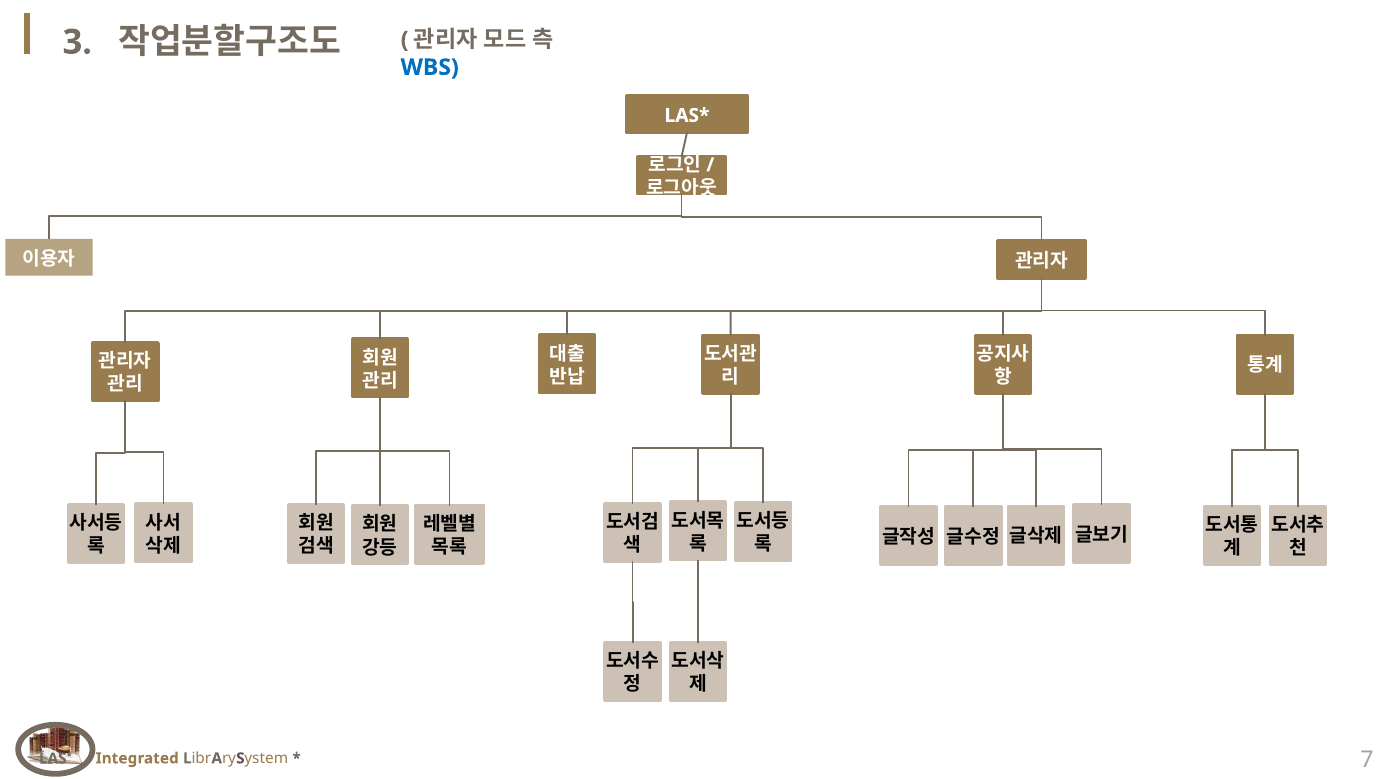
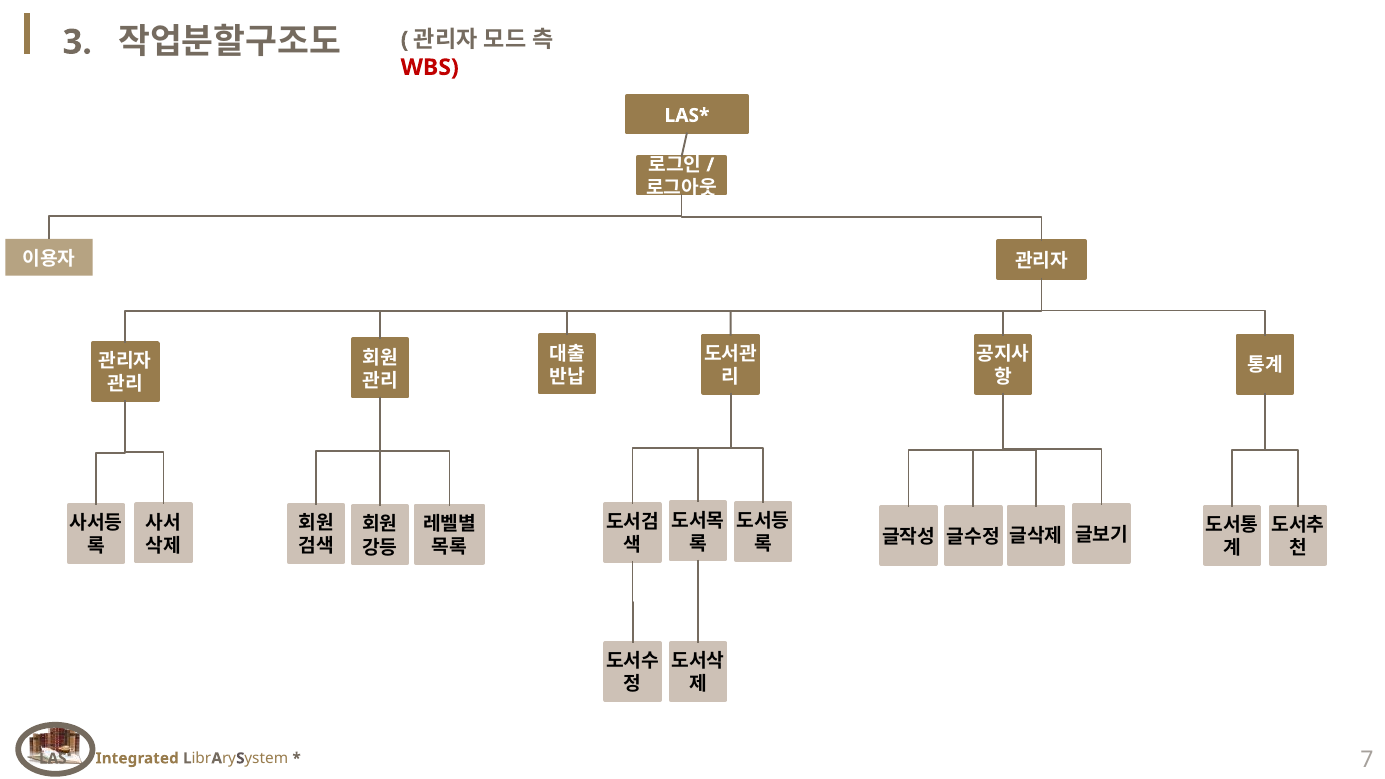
WBS colour: blue -> red (430, 67)
